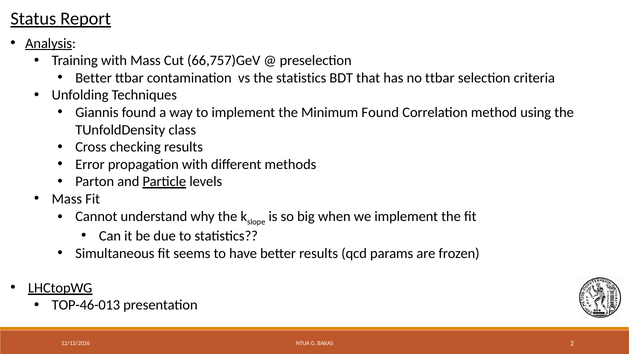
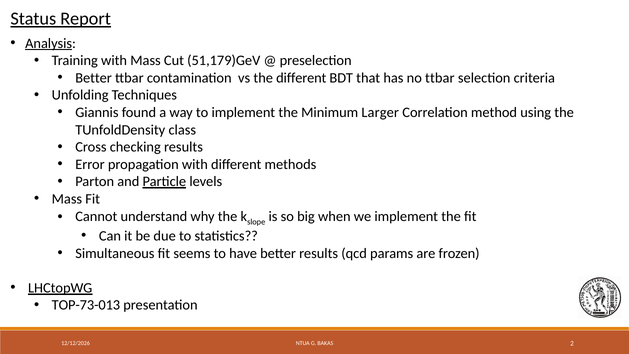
66,757)GeV: 66,757)GeV -> 51,179)GeV (224, 61)
the statistics: statistics -> different (301, 78)
Minimum Found: Found -> Larger (380, 112)
TOP-46-013: TOP-46-013 -> TOP-73-013 (86, 305)
